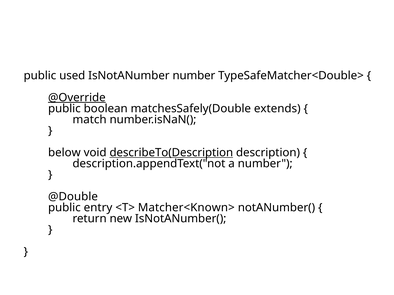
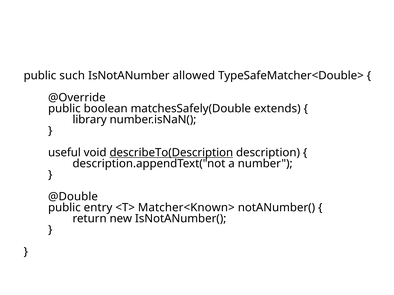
used: used -> such (72, 76)
IsNotANumber number: number -> allowed (194, 76)
@Override underline: present -> none (77, 98)
match: match -> library (90, 120)
below: below -> useful (64, 153)
